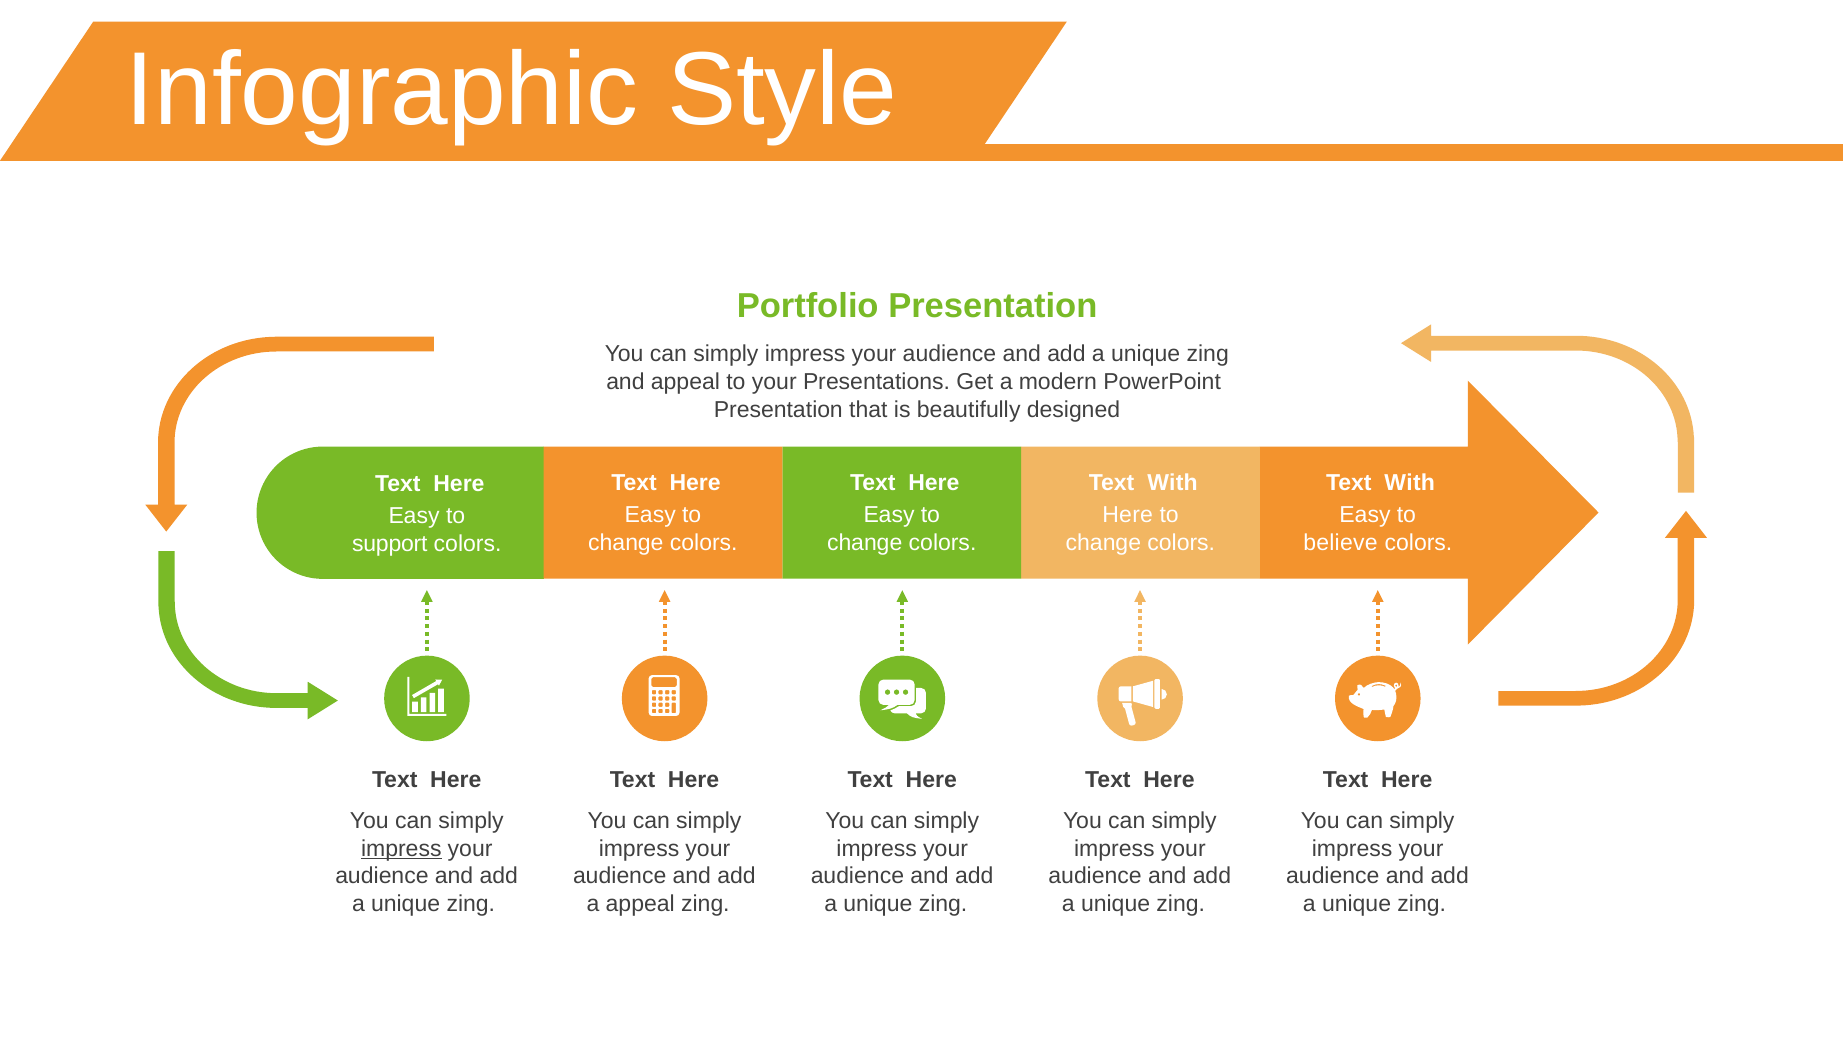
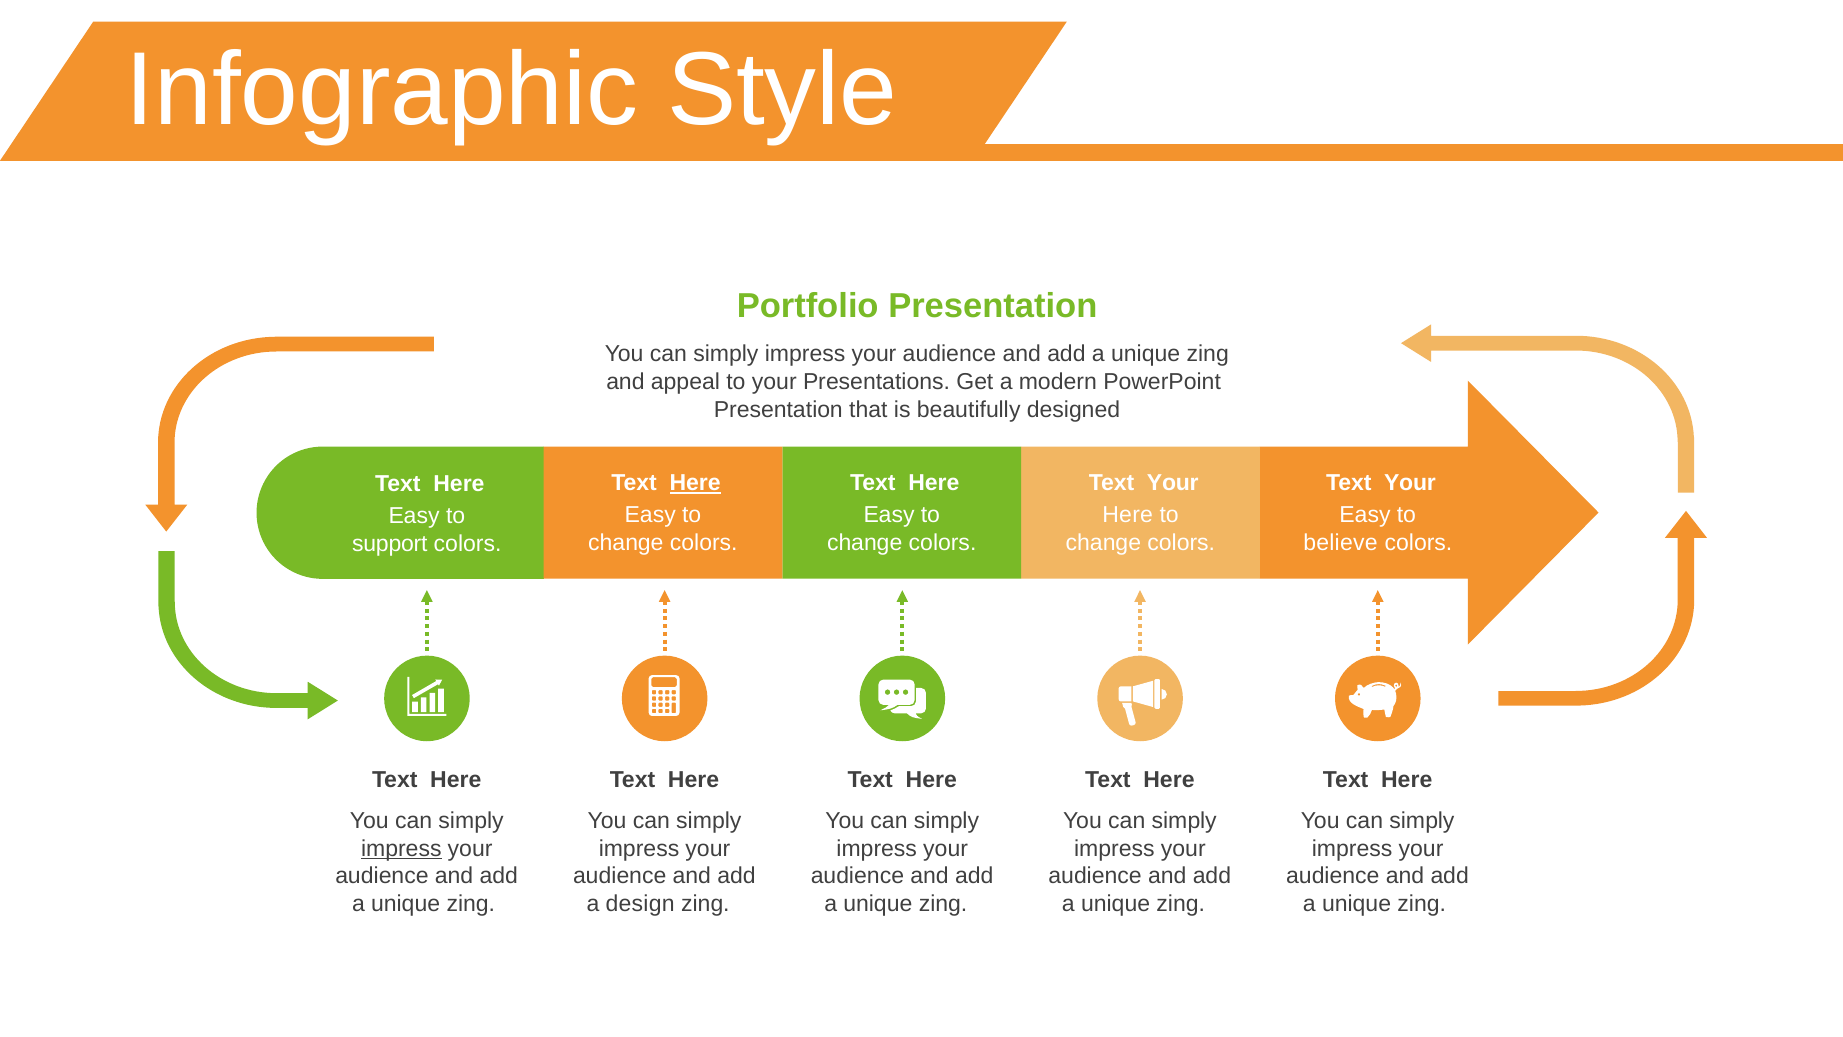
Here underline: none -> present (695, 483)
With: With -> Your (1173, 483)
With: With -> Your (1410, 483)
a appeal: appeal -> design (640, 904)
